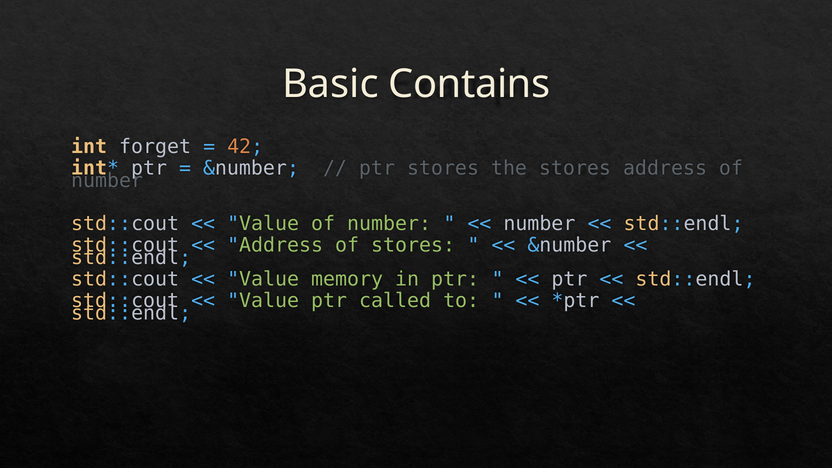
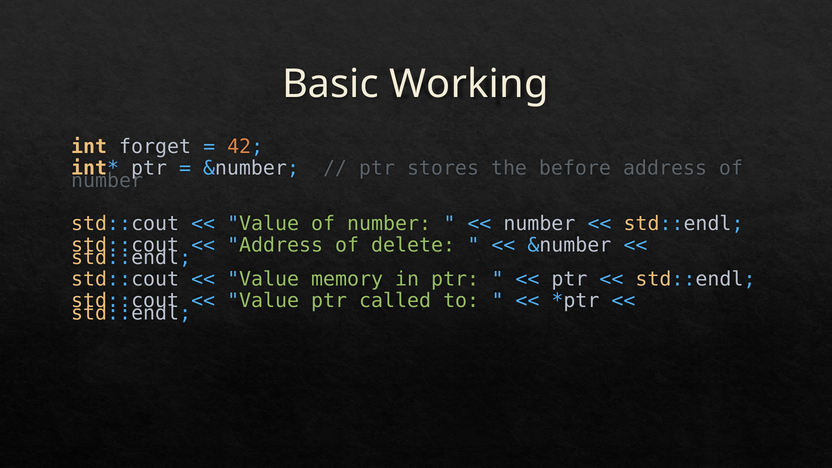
Contains: Contains -> Working (469, 84)
the stores: stores -> before (575, 168)
of stores: stores -> delete (413, 245)
